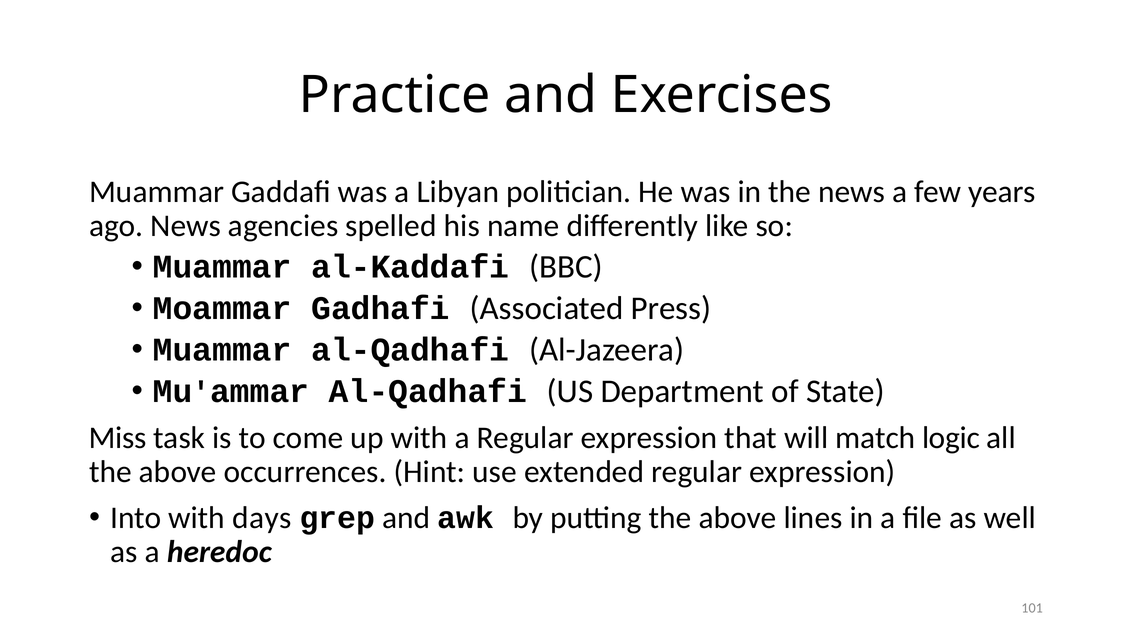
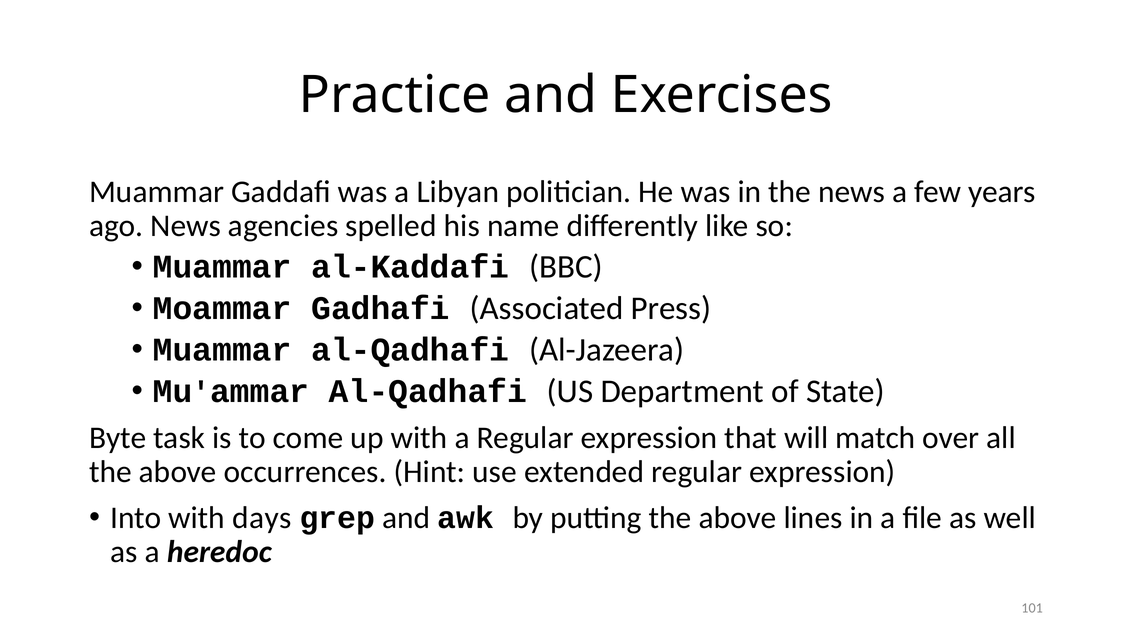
Miss: Miss -> Byte (118, 438)
logic: logic -> over (951, 438)
